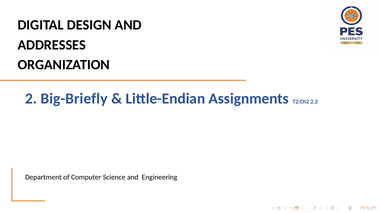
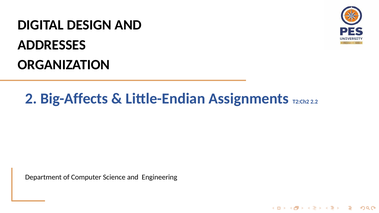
Big-Briefly: Big-Briefly -> Big-Affects (74, 99)
